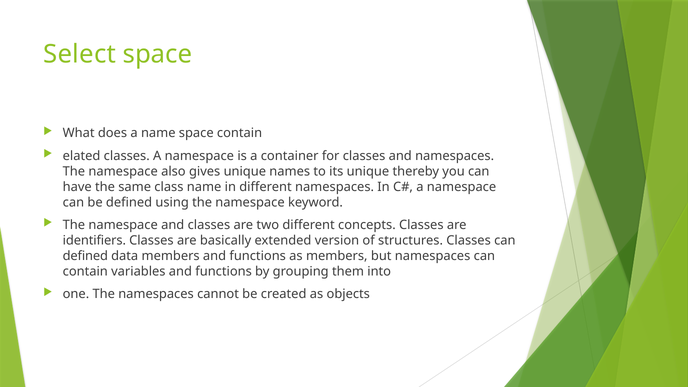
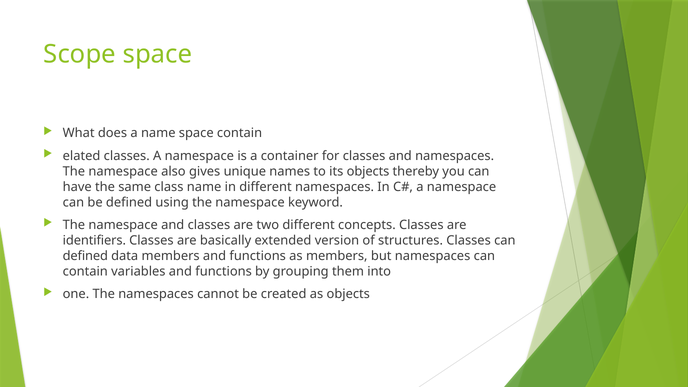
Select: Select -> Scope (80, 54)
its unique: unique -> objects (368, 171)
